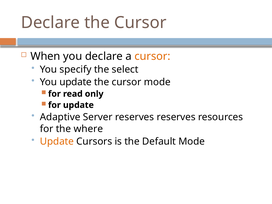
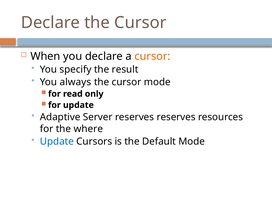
select: select -> result (125, 69)
You update: update -> always (75, 82)
Update colour: orange -> blue (57, 141)
